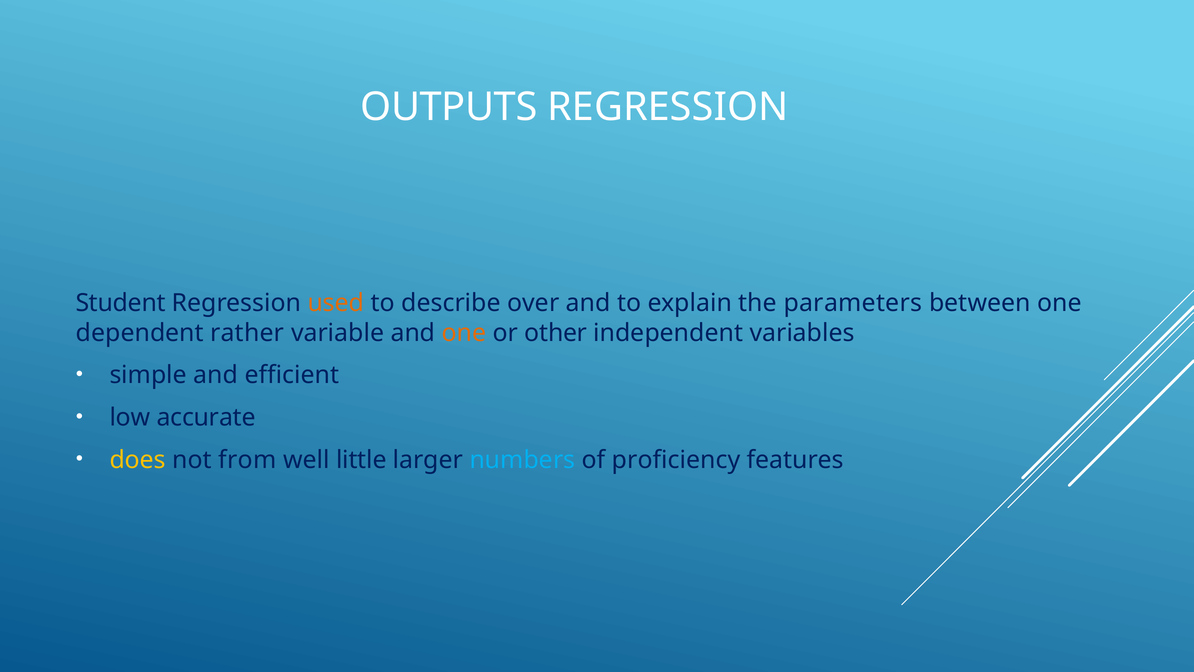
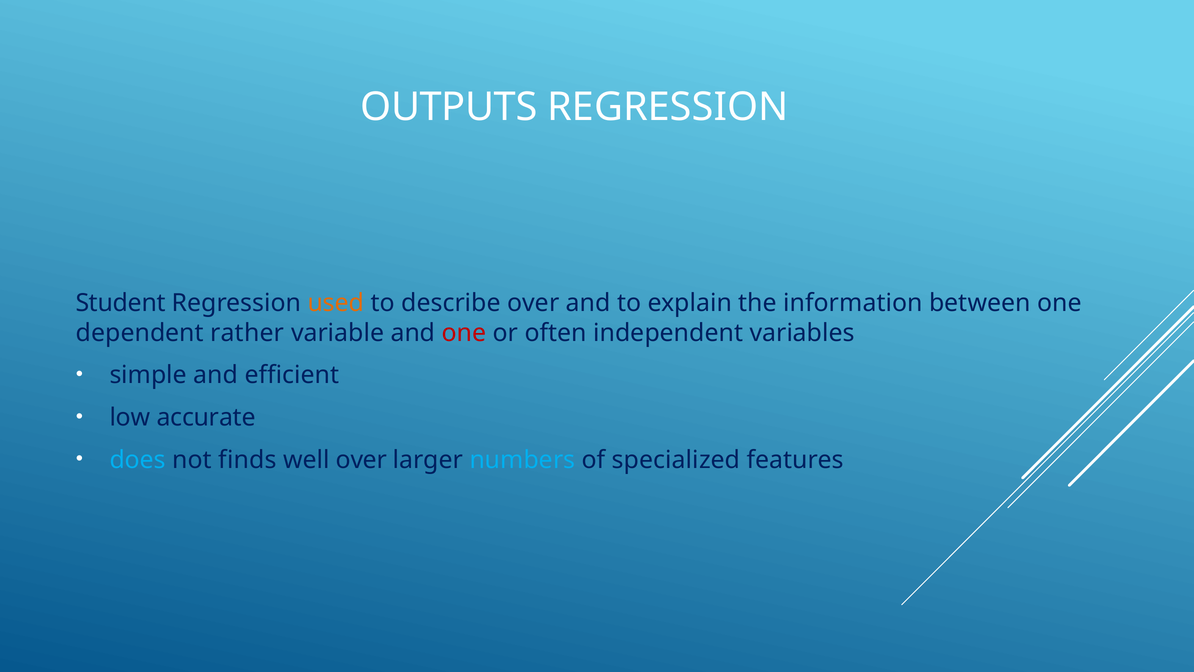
parameters: parameters -> information (853, 303)
one colour: orange -> red (464, 333)
other: other -> often (556, 333)
does colour: yellow -> light blue (138, 460)
from: from -> finds (247, 460)
well little: little -> over (361, 460)
proficiency: proficiency -> specialized (676, 460)
